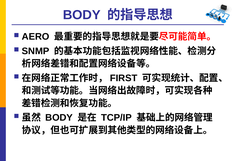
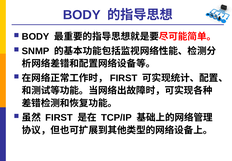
AERO: AERO -> BODY (36, 37)
BODY: BODY -> FIRST (59, 117)
